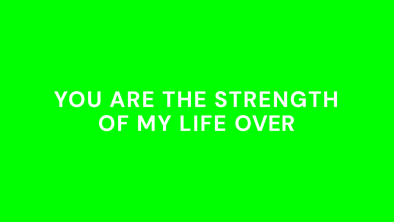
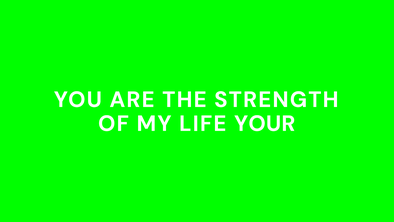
OVER: OVER -> YOUR (265, 123)
